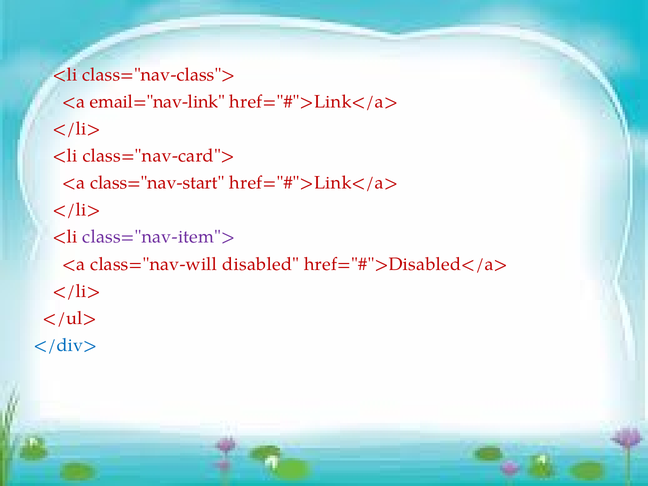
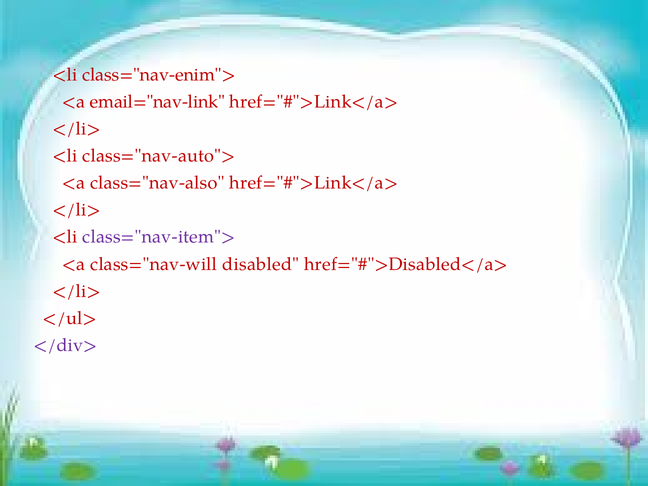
class="nav-class">: class="nav-class"> -> class="nav-enim"> (159, 75)
class="nav-card">: class="nav-card"> -> class="nav-auto"> (159, 156)
class="nav-start: class="nav-start -> class="nav-also (157, 183)
</div> colour: blue -> purple (65, 345)
